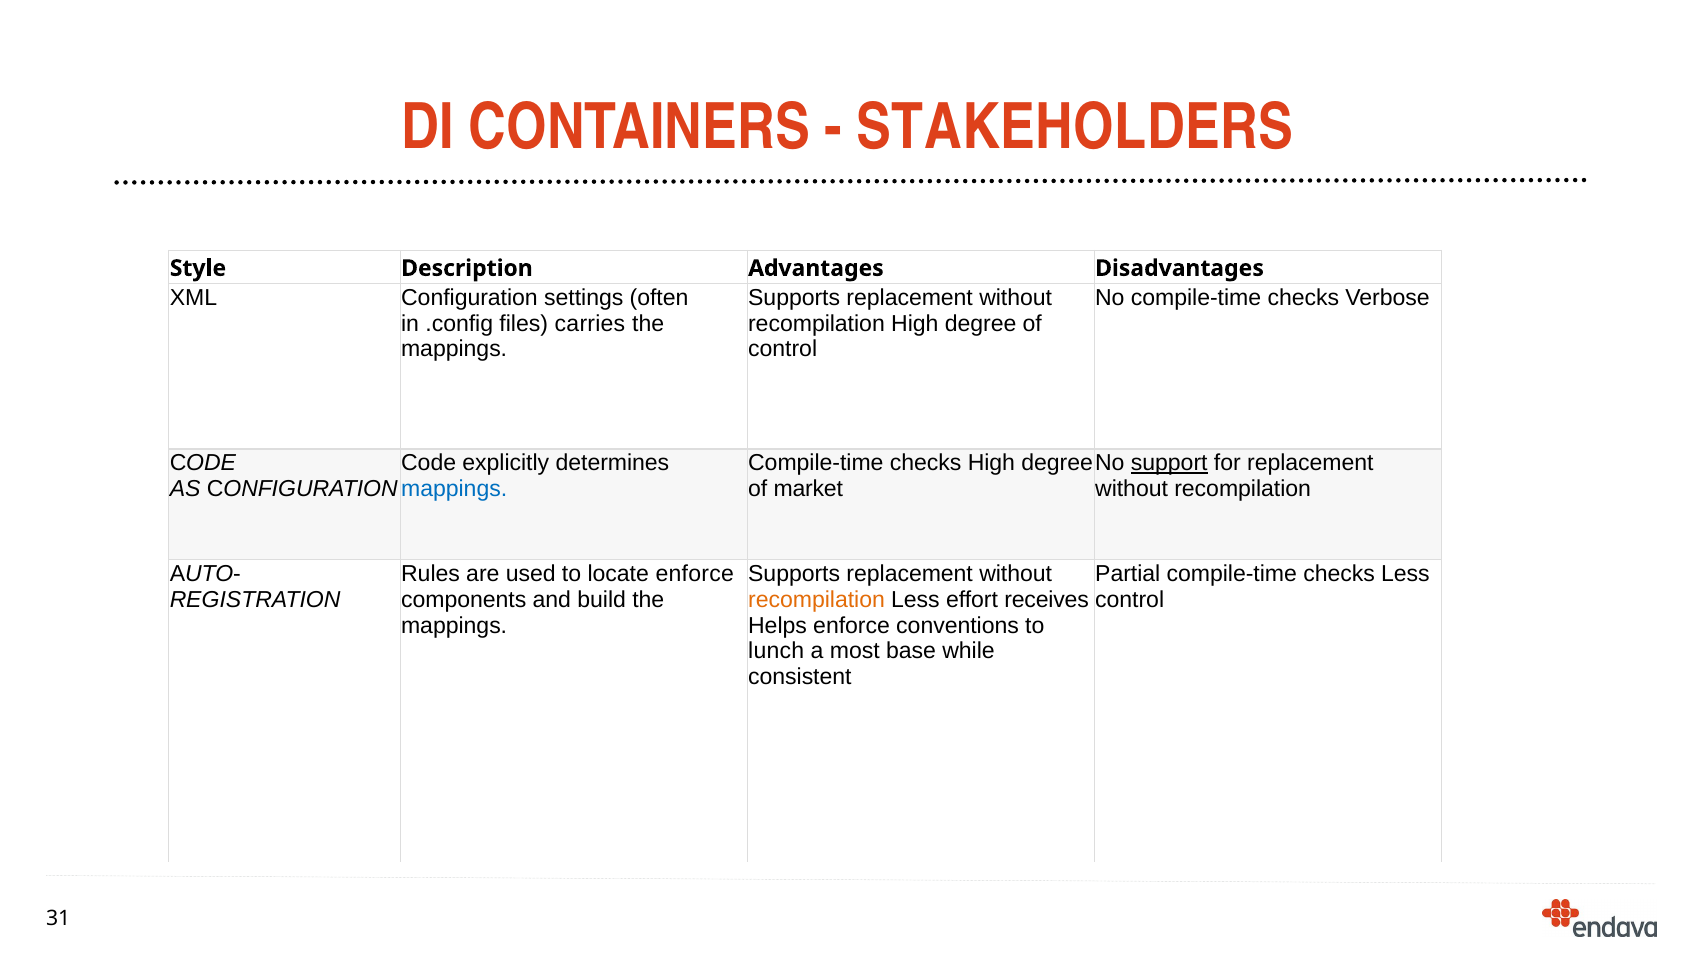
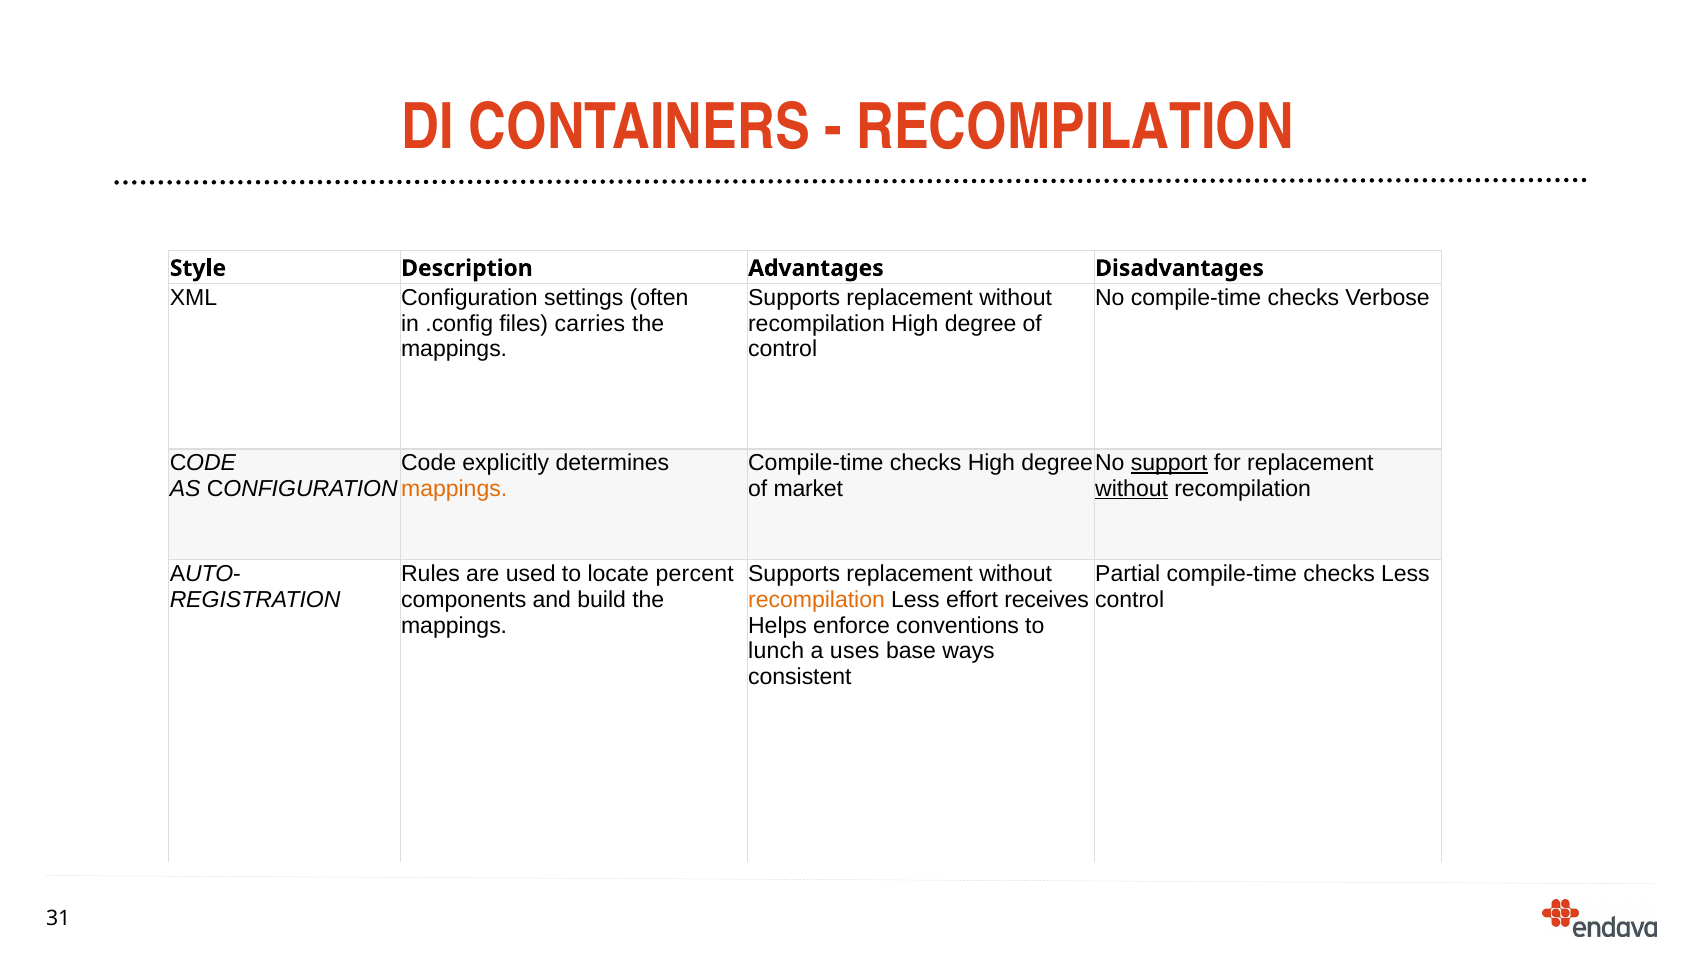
STAKEHOLDERS: STAKEHOLDERS -> RECOMPILATION (1075, 127)
mappings colour: blue -> orange (454, 489)
without underline: none -> present (1132, 489)
locate enforce: enforce -> percent (695, 574)
most: most -> uses (855, 651)
while: while -> ways (968, 651)
